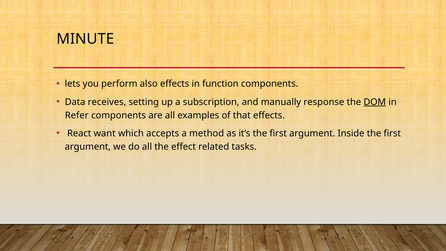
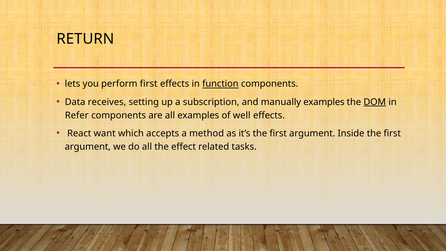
MINUTE: MINUTE -> RETURN (85, 39)
perform also: also -> first (149, 84)
function underline: none -> present (220, 84)
manually response: response -> examples (324, 102)
that: that -> well (242, 115)
